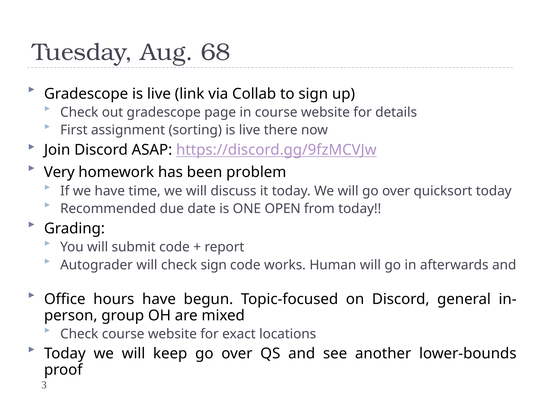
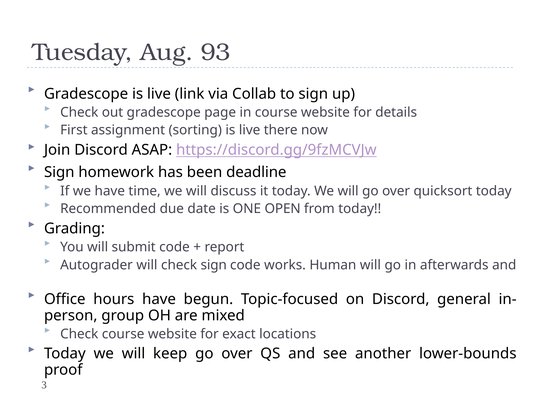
68: 68 -> 93 (216, 52)
Very: Very -> Sign (59, 172)
problem: problem -> deadline (256, 172)
